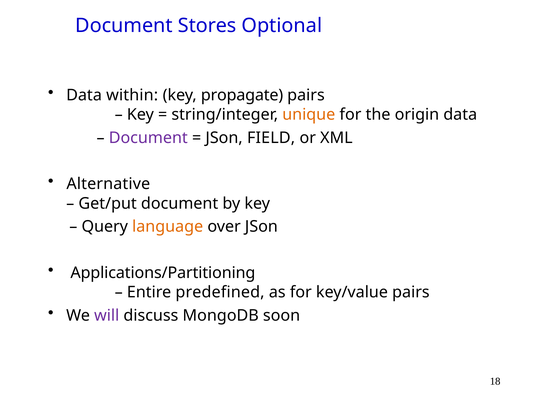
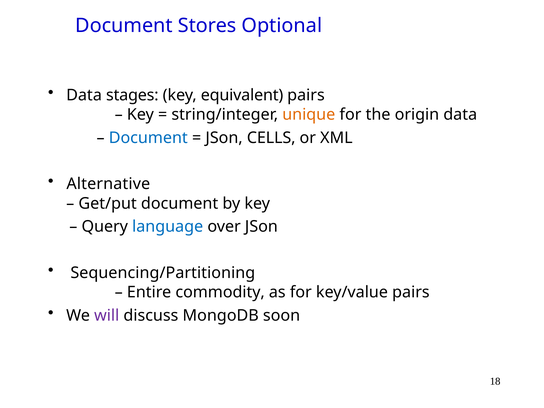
within: within -> stages (132, 95)
propagate: propagate -> equivalent (242, 95)
Document colour: purple -> blue (148, 138)
FIELD: FIELD -> CELLS (271, 138)
language colour: orange -> blue (168, 227)
Applications/Partitioning: Applications/Partitioning -> Sequencing/Partitioning (163, 273)
predefined: predefined -> commodity (220, 292)
